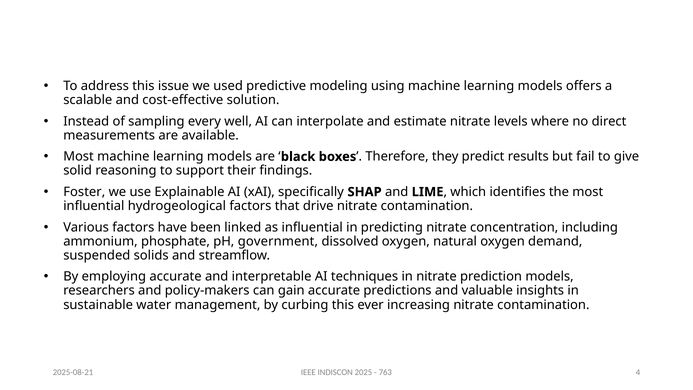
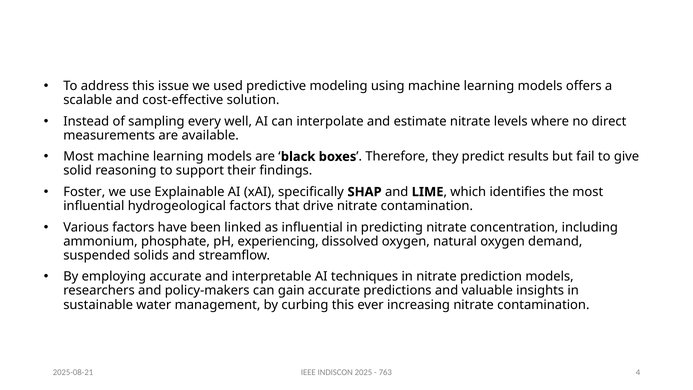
government: government -> experiencing (278, 241)
